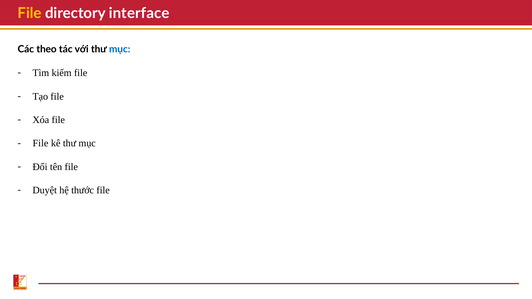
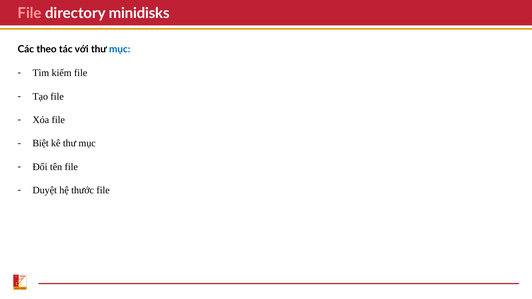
File colour: yellow -> pink (30, 13)
interface: interface -> minidisks (139, 13)
File: File -> Biệt (41, 143)
